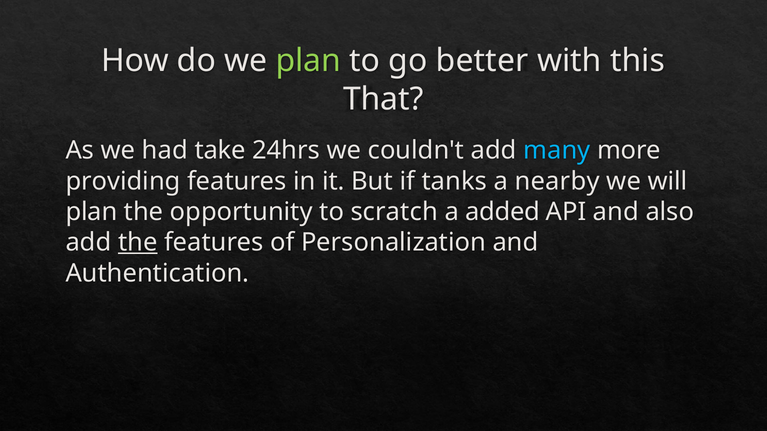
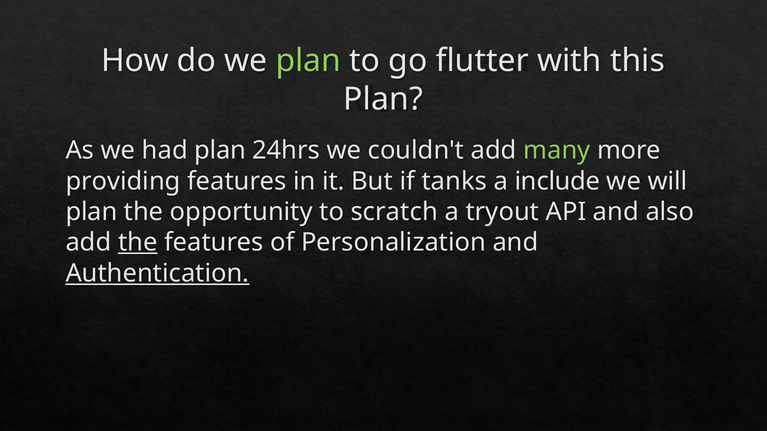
better: better -> flutter (482, 61)
That: That -> Plan (383, 99)
had take: take -> plan (220, 151)
many colour: light blue -> light green (557, 151)
nearby: nearby -> include (557, 181)
added: added -> tryout (502, 212)
Authentication underline: none -> present (157, 273)
